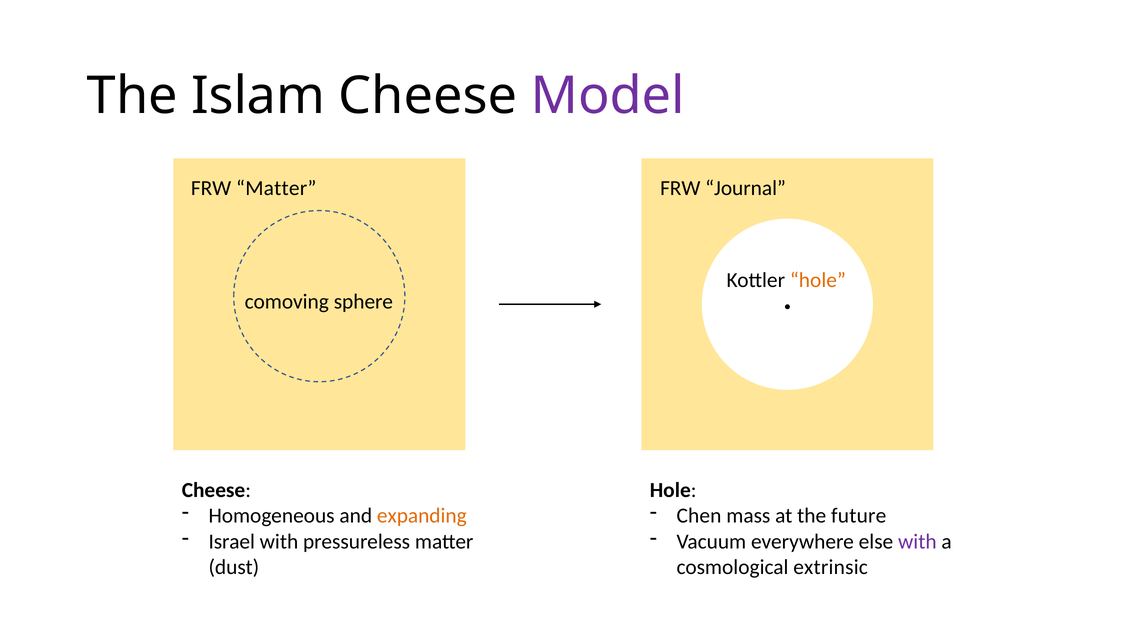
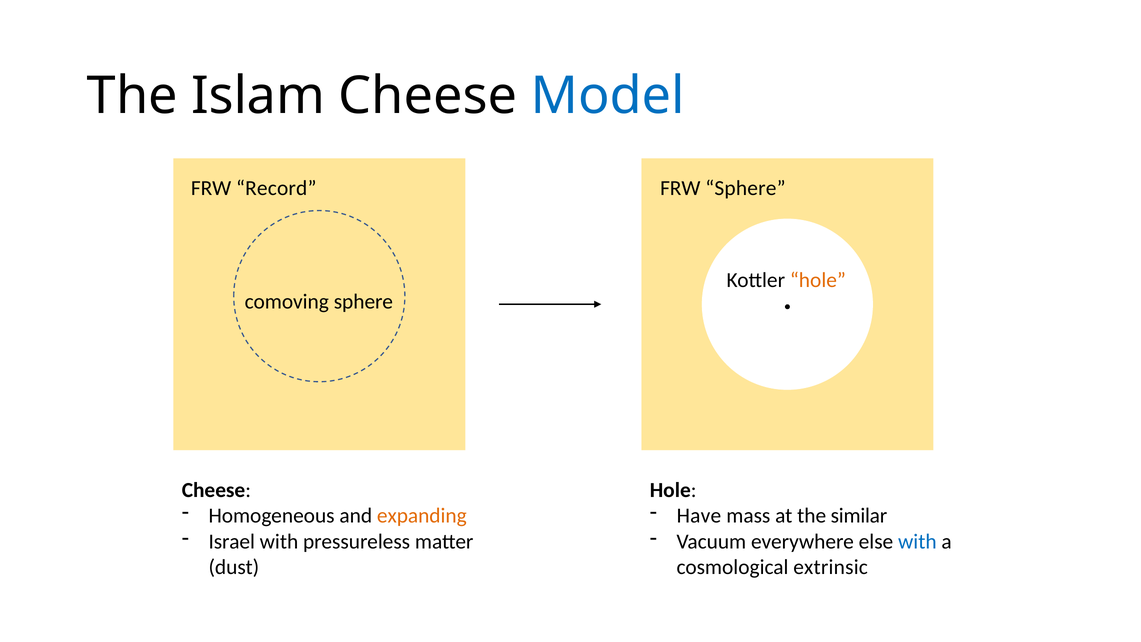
Model colour: purple -> blue (608, 96)
FRW Journal: Journal -> Sphere (745, 188)
FRW Matter: Matter -> Record (276, 188)
Chen: Chen -> Have (699, 516)
future: future -> similar (859, 516)
with colour: purple -> blue (917, 541)
